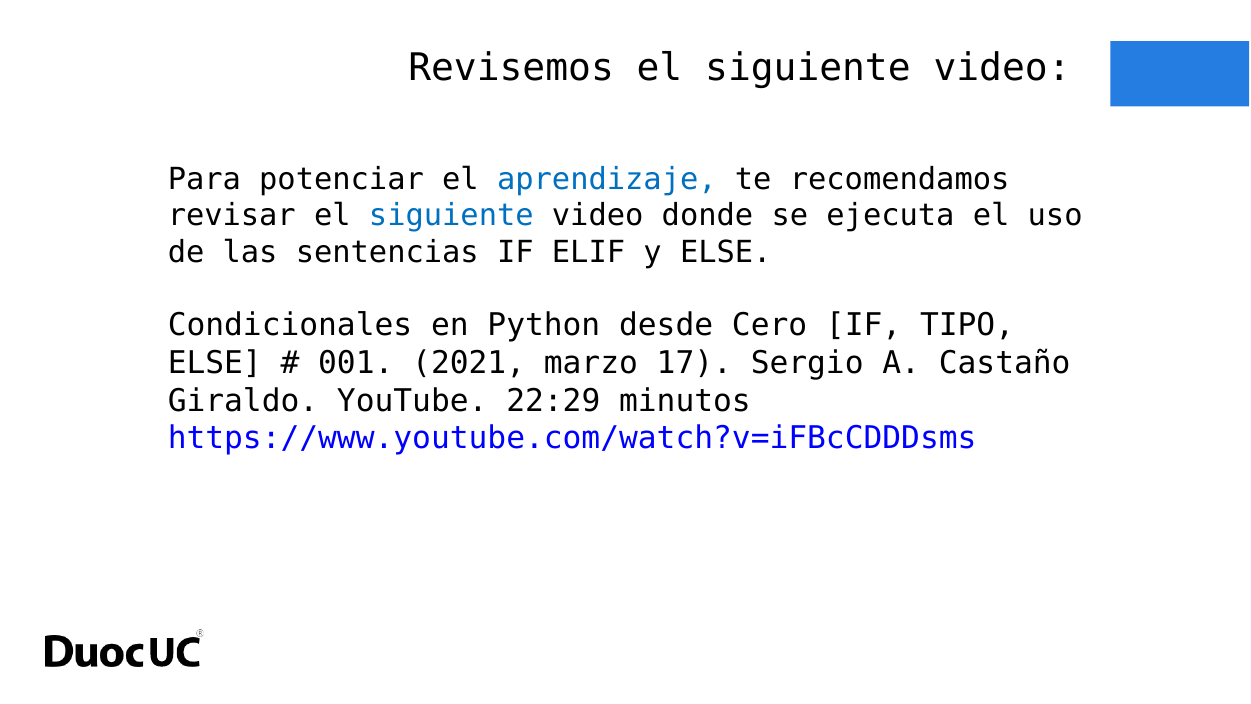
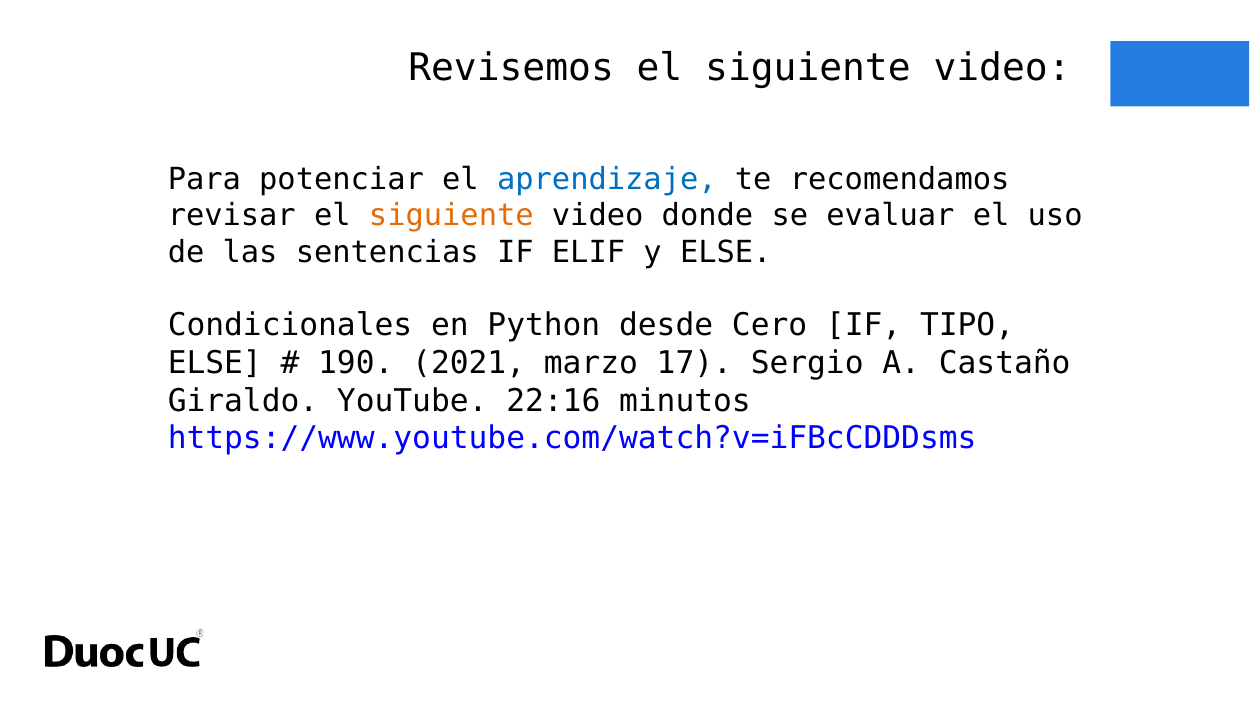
siguiente colour: blue -> orange (451, 215)
ejecuta: ejecuta -> evaluar (890, 215)
001: 001 -> 190 (356, 363)
22:29: 22:29 -> 22:16 (553, 401)
